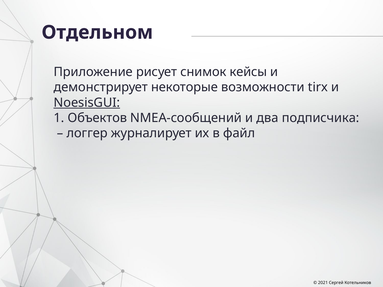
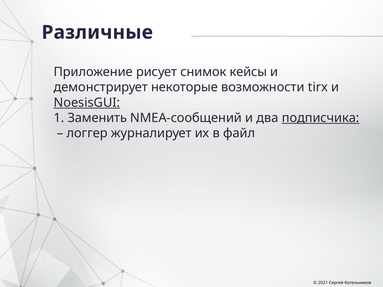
Отдельном: Отдельном -> Различные (97, 32)
Объектов: Объектов -> Заменить (97, 118)
подписчика underline: none -> present (321, 118)
